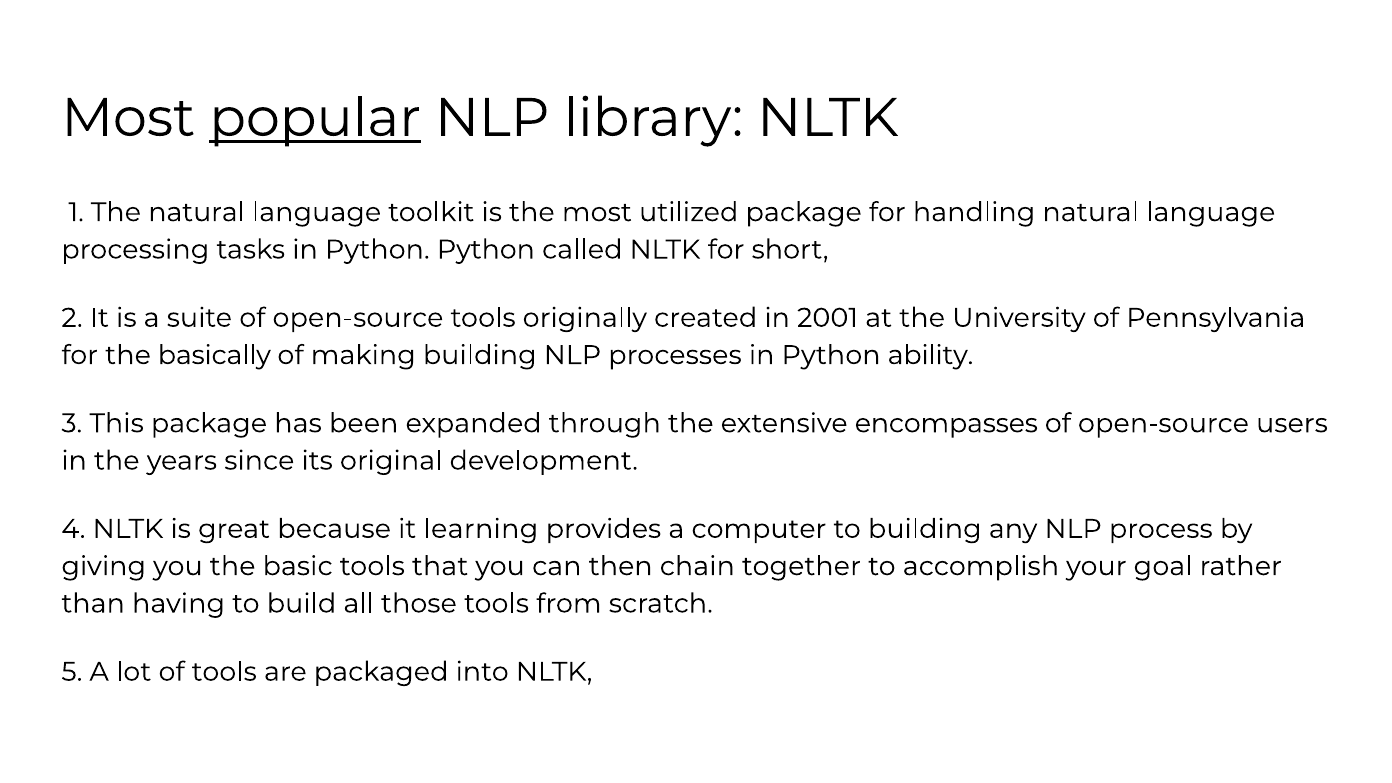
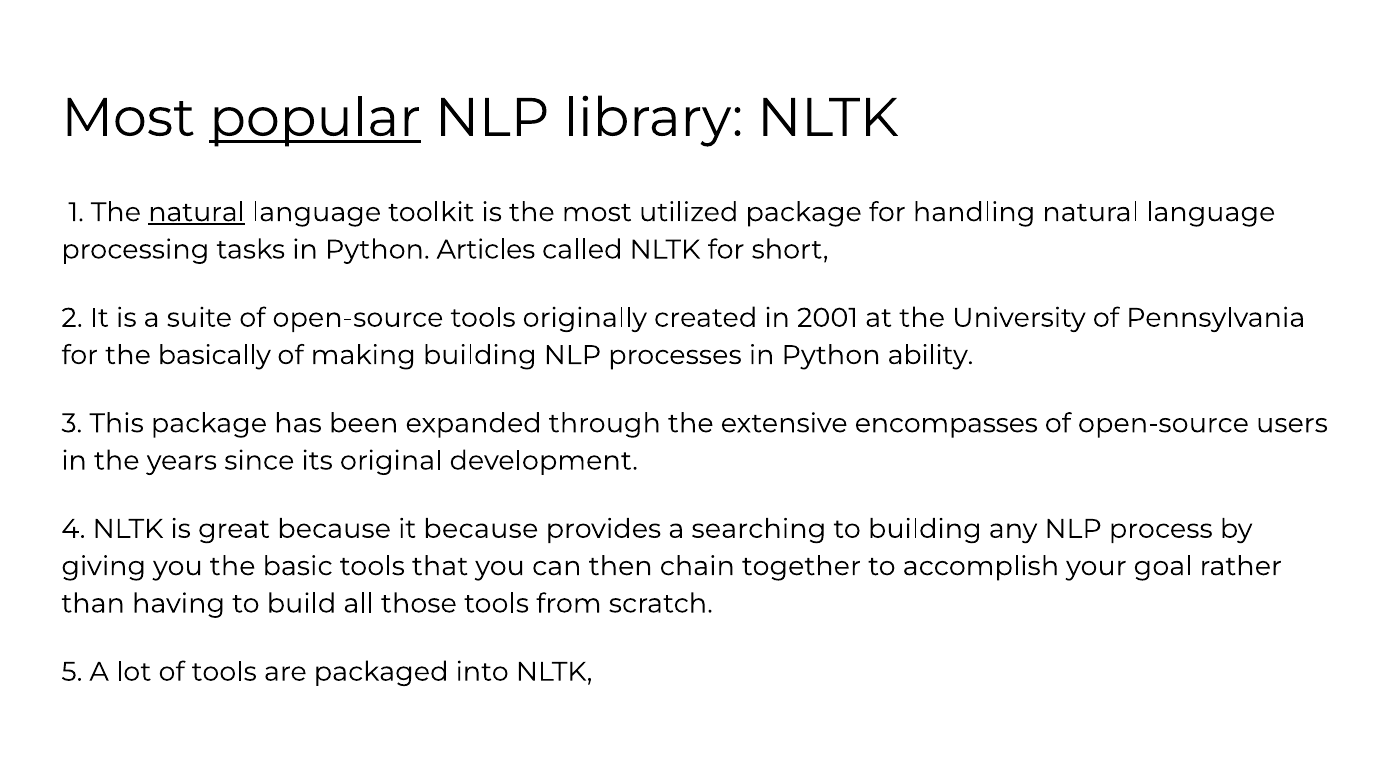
natural underline: none -> present (197, 212)
Python Python: Python -> Articles (486, 250)
it learning: learning -> because (481, 529)
computer: computer -> searching (759, 529)
